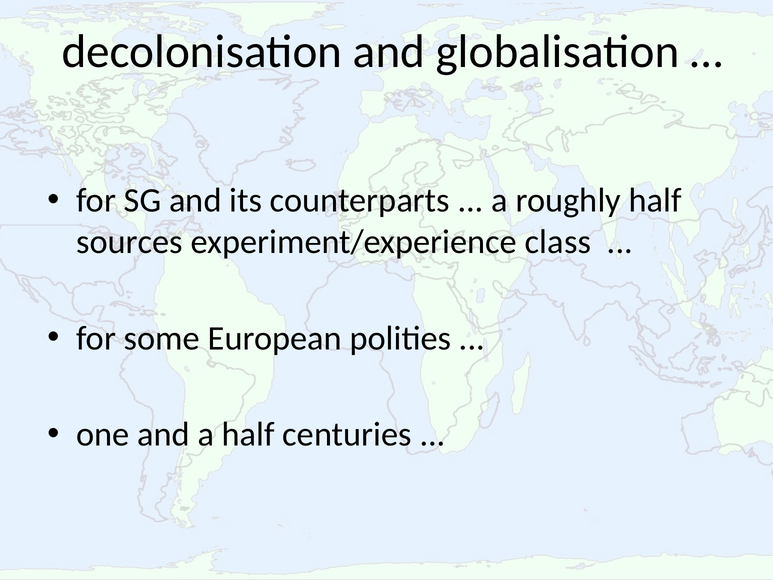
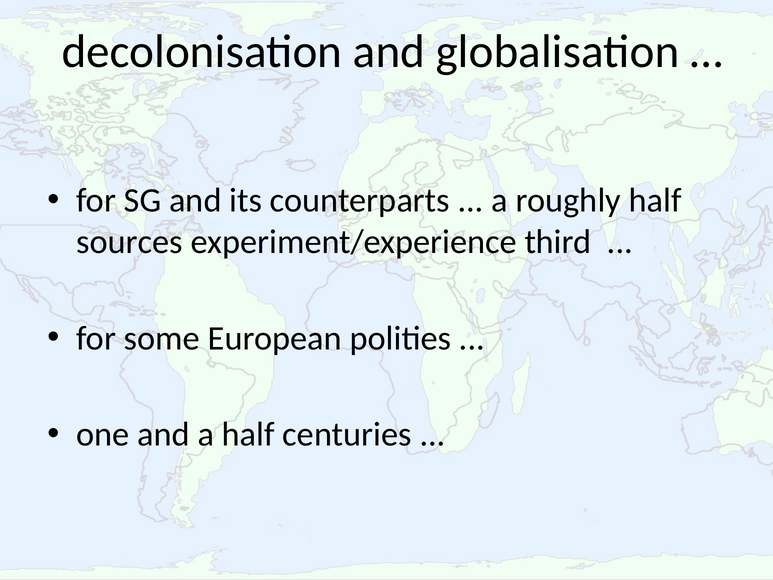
class: class -> third (558, 242)
